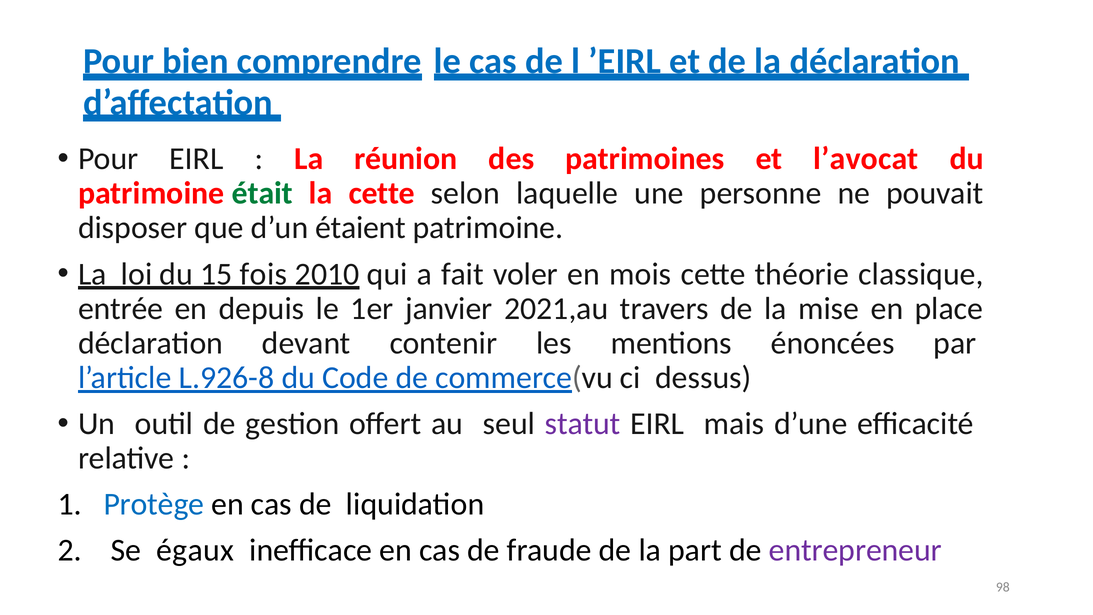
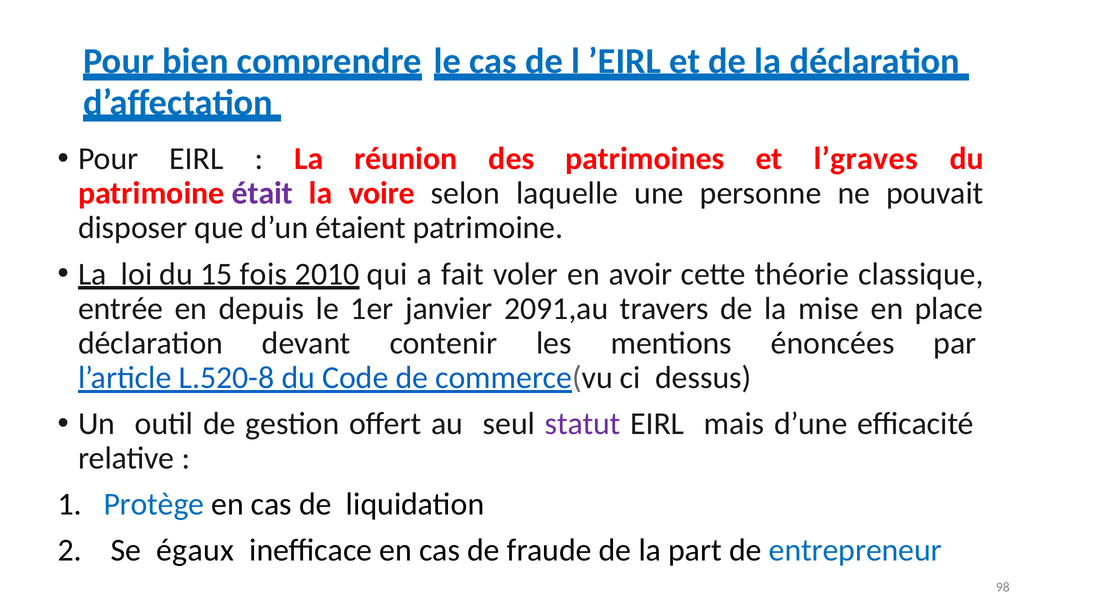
l’avocat: l’avocat -> l’graves (866, 159)
était colour: green -> purple (262, 193)
la cette: cette -> voire (382, 193)
mois: mois -> avoir (640, 274)
2021,au: 2021,au -> 2091,au (556, 308)
L.926-8: L.926-8 -> L.520-8 (227, 378)
entrepreneur colour: purple -> blue (855, 550)
